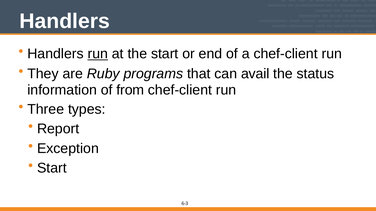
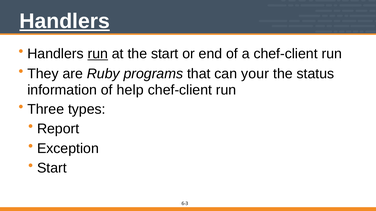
Handlers underline: none -> present (65, 21)
avail: avail -> your (255, 74)
from: from -> help (130, 90)
